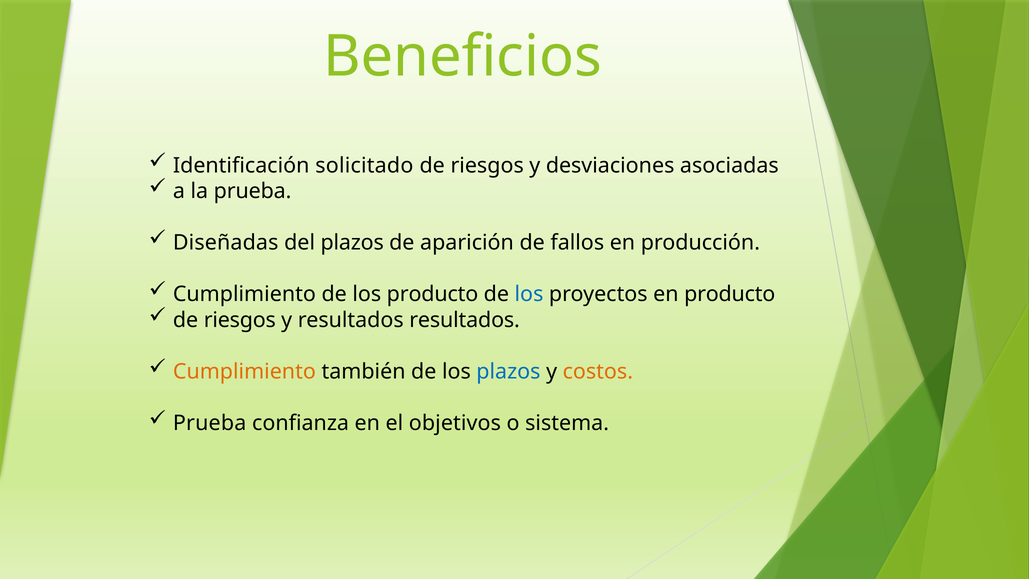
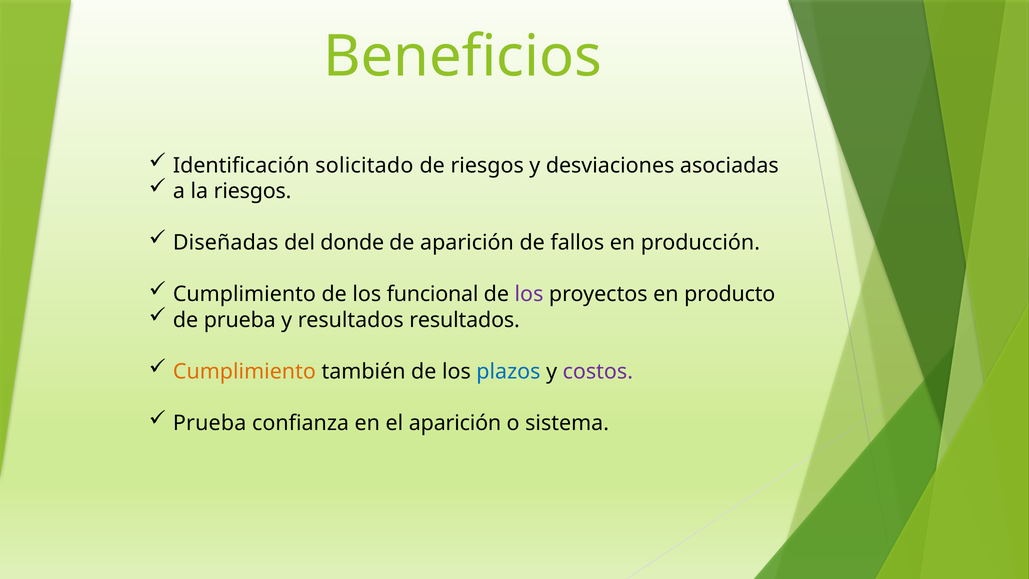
la prueba: prueba -> riesgos (253, 191)
del plazos: plazos -> donde (352, 243)
los producto: producto -> funcional (433, 294)
los colour: blue -> purple (529, 294)
riesgos: riesgos -> prueba (240, 320)
costos colour: orange -> purple (598, 371)
el objetivos: objetivos -> aparición (455, 423)
